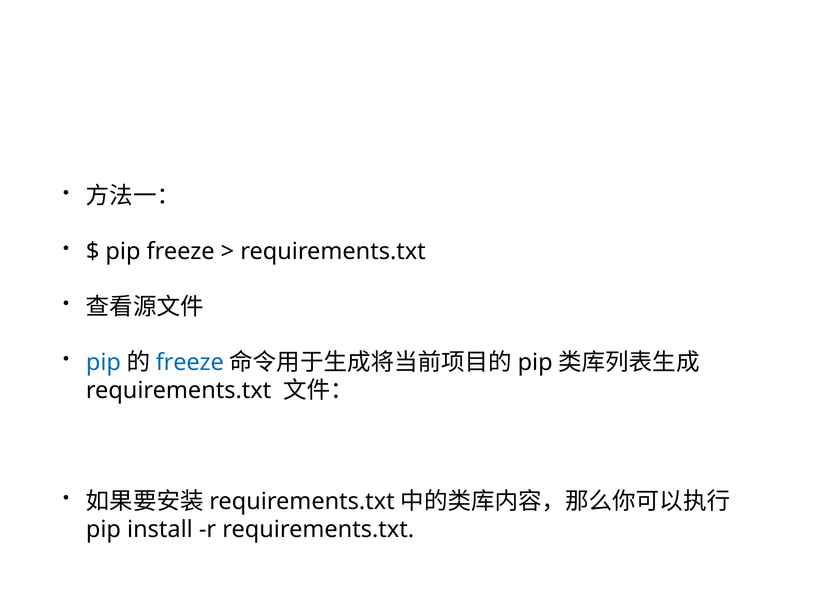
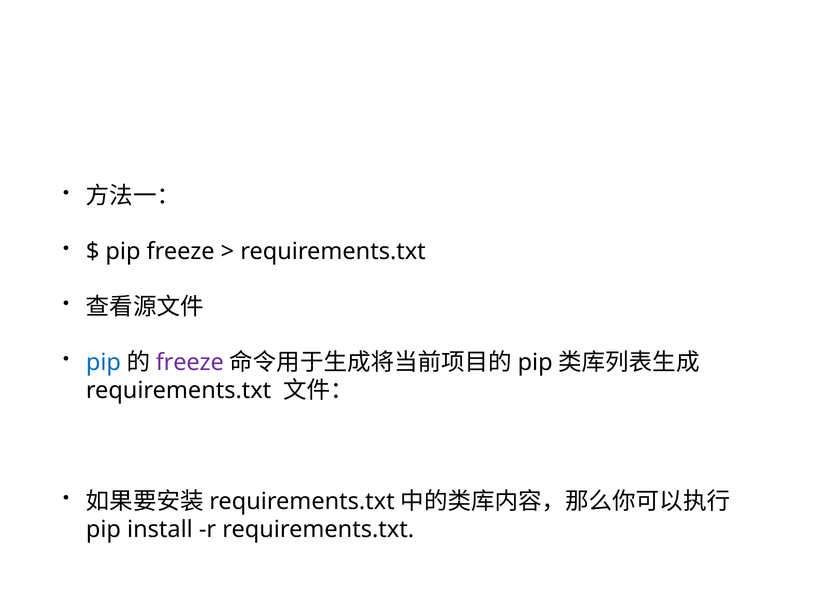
freeze colour: blue -> purple (190, 362)
